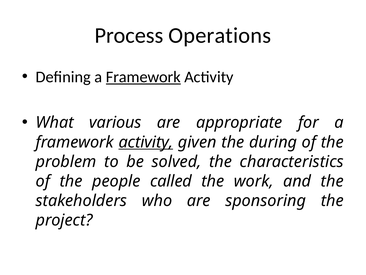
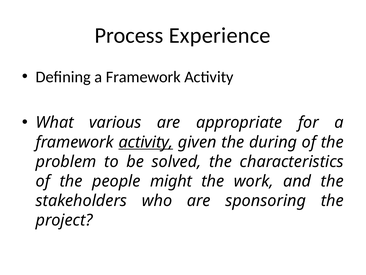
Operations: Operations -> Experience (220, 35)
Framework underline: present -> none (143, 77)
called: called -> might (171, 181)
